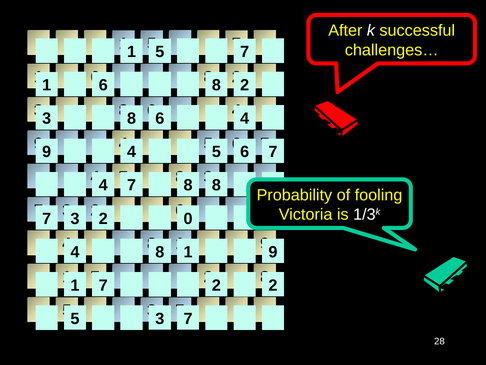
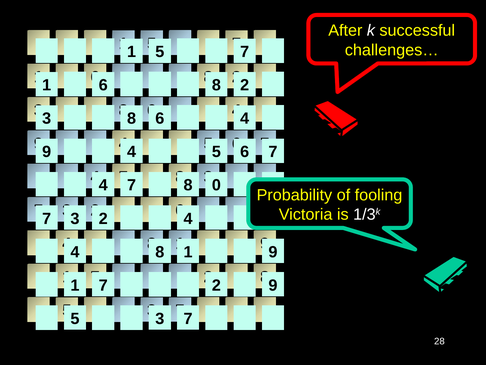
8 8: 8 -> 0 (216, 185)
2 0: 0 -> 4 (188, 218)
2 2: 2 -> 9 (273, 285)
